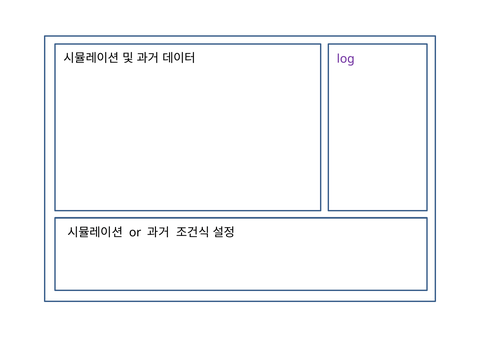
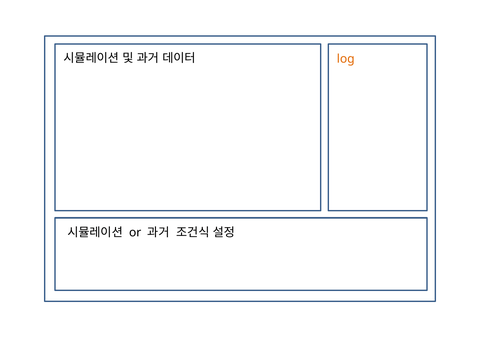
log colour: purple -> orange (346, 59)
